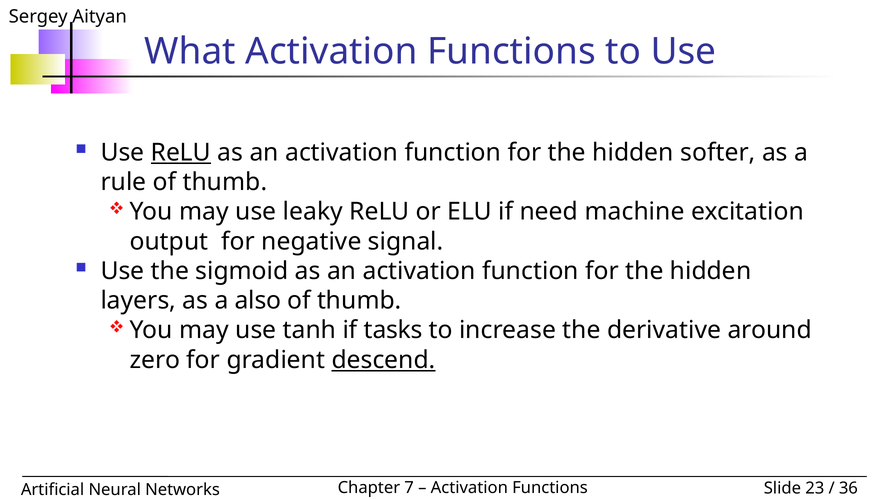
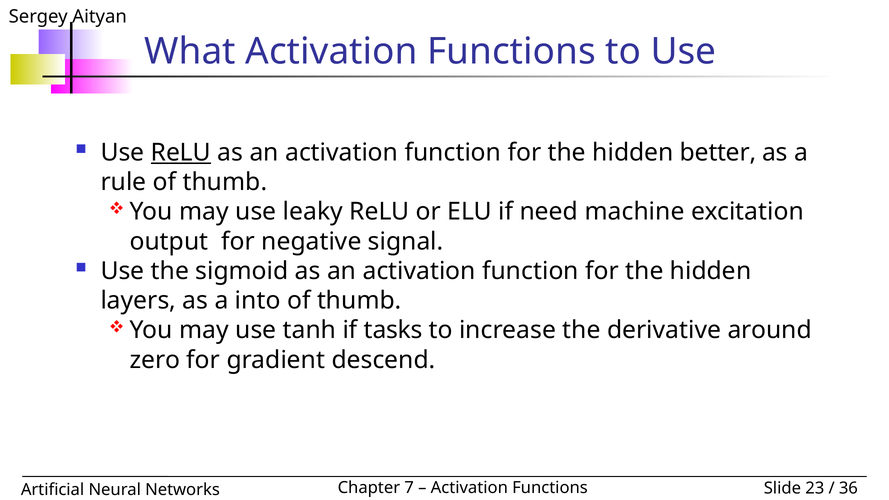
softer: softer -> better (718, 152)
also: also -> into (258, 301)
descend underline: present -> none (384, 360)
